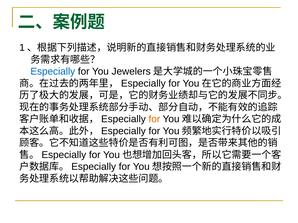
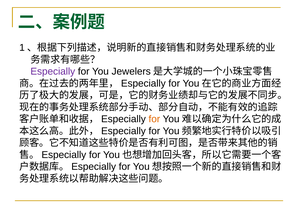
Especially colour: blue -> purple (53, 72)
